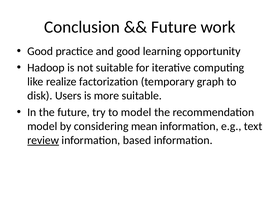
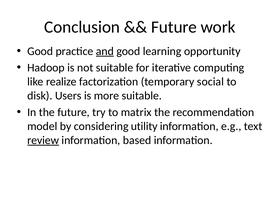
and underline: none -> present (105, 51)
graph: graph -> social (210, 82)
to model: model -> matrix (136, 112)
mean: mean -> utility (144, 126)
